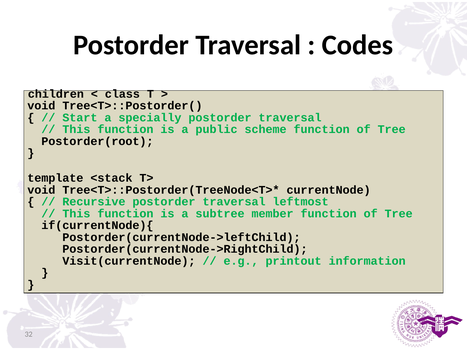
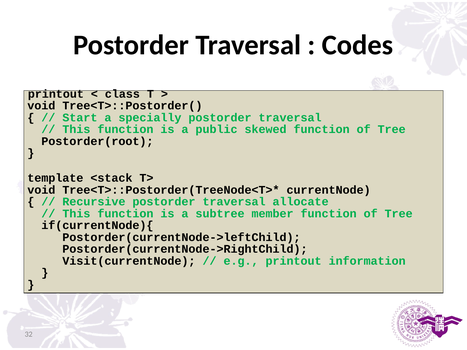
children: children -> printout (56, 94)
scheme: scheme -> skewed (266, 129)
leftmost: leftmost -> allocate (301, 202)
